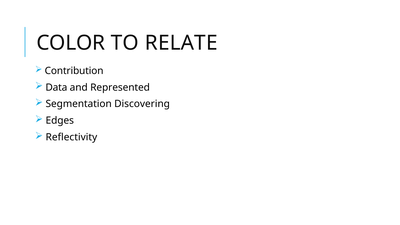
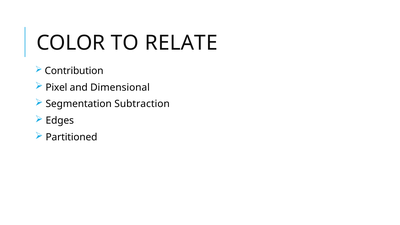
Data: Data -> Pixel (56, 87)
Represented: Represented -> Dimensional (120, 87)
Discovering: Discovering -> Subtraction (142, 104)
Reflectivity: Reflectivity -> Partitioned (71, 137)
